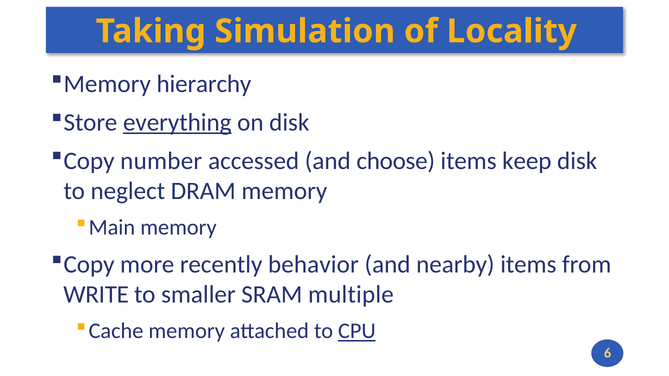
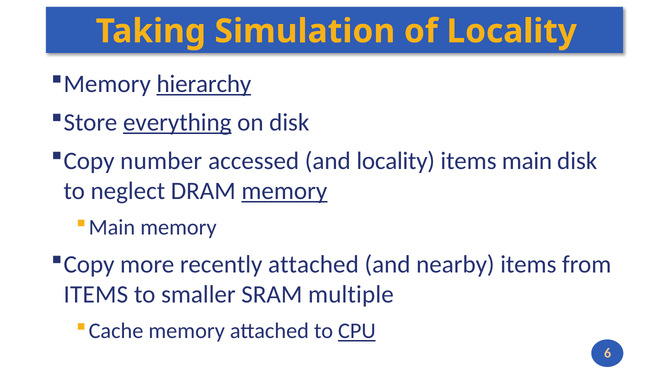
hierarchy underline: none -> present (204, 84)
and choose: choose -> locality (396, 161)
items keep: keep -> main (527, 161)
memory underline: none -> present (284, 191)
recently behavior: behavior -> attached (313, 265)
WRITE: WRITE -> ITEMS (96, 295)
